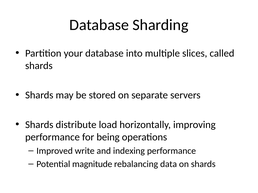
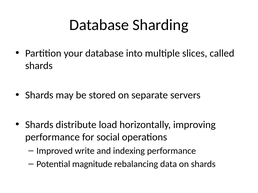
being: being -> social (108, 137)
